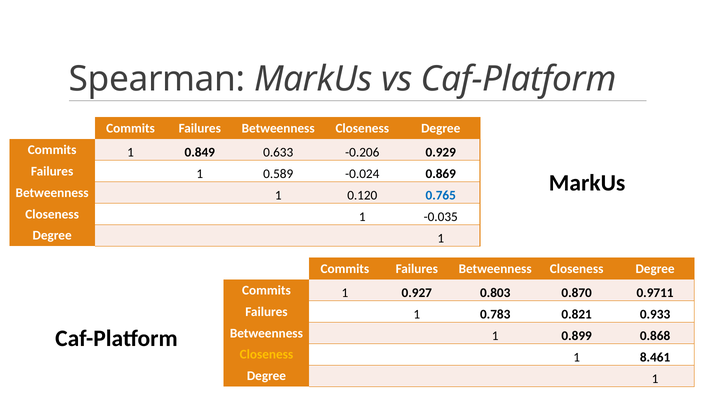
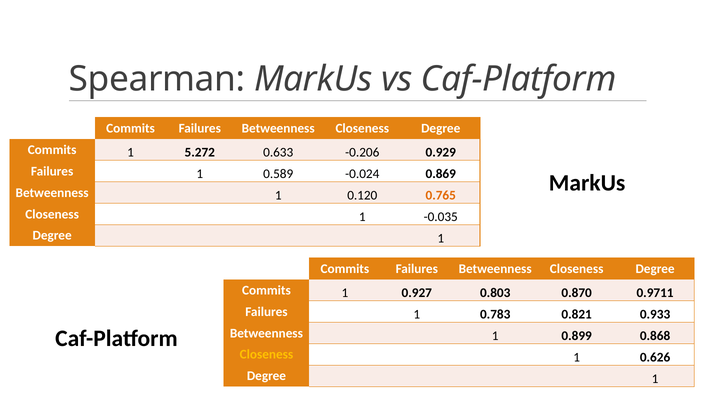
0.849: 0.849 -> 5.272 (200, 152)
0.765 colour: blue -> orange (441, 195)
8.461: 8.461 -> 0.626 (655, 357)
